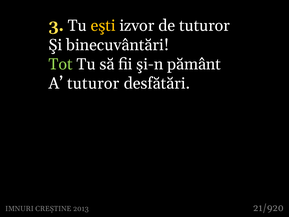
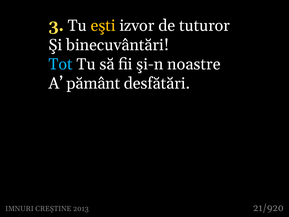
Tot colour: light green -> light blue (61, 64)
pământ: pământ -> noastre (194, 64)
A tuturor: tuturor -> pământ (93, 83)
